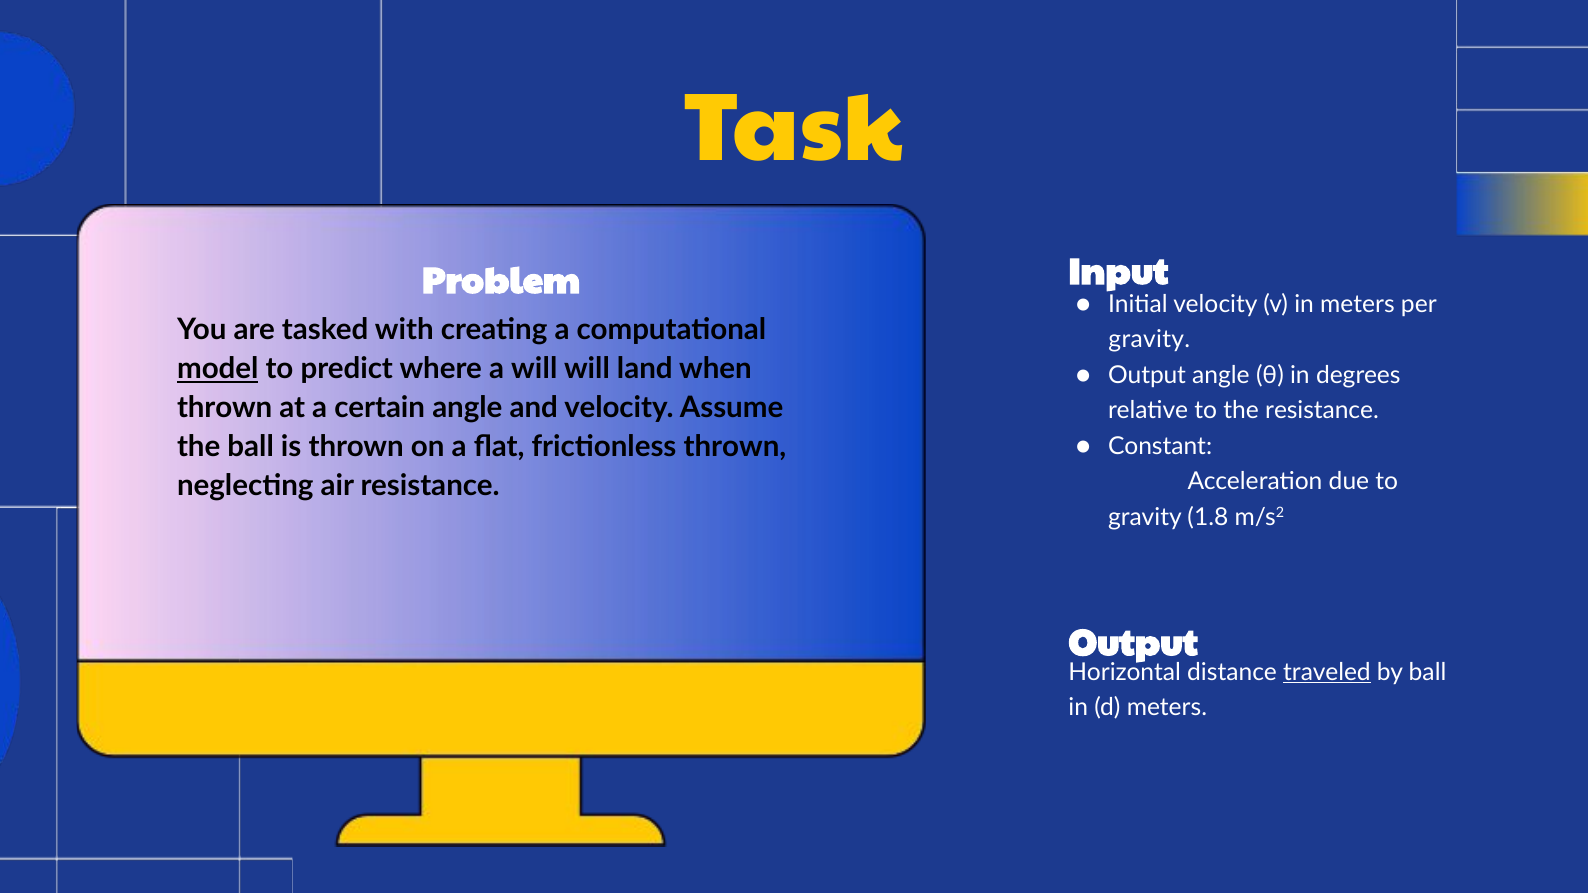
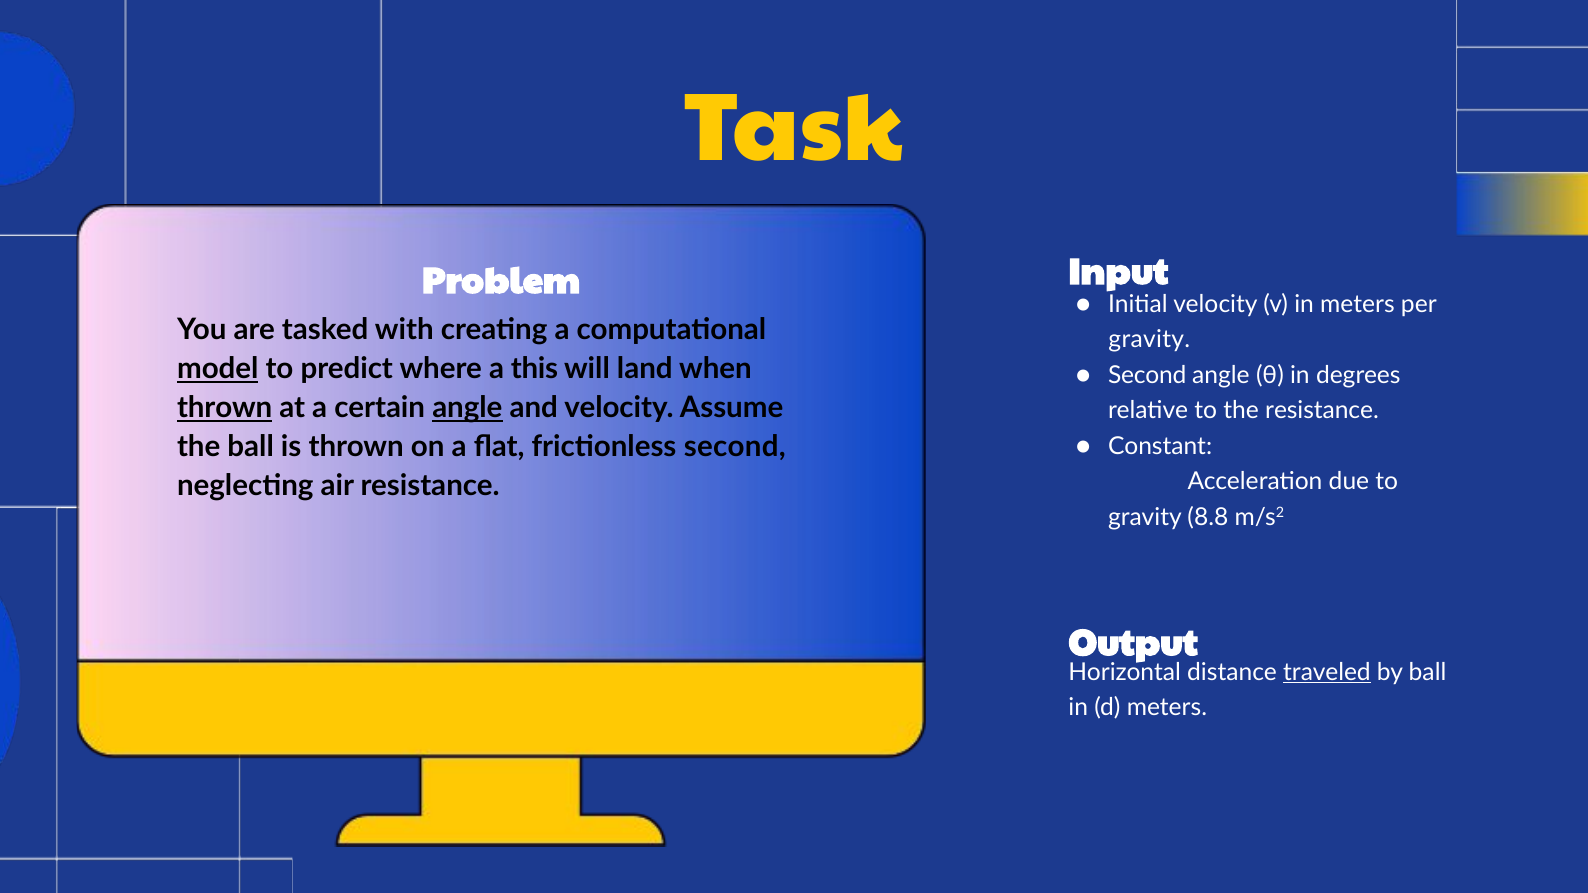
a will: will -> this (534, 369)
Output: Output -> Second (1147, 375)
thrown underline: none -> present (225, 408)
angle underline: none -> present (467, 408)
frictionless thrown: thrown -> second (735, 447)
1.8: 1.8 -> 8.8 (1208, 517)
